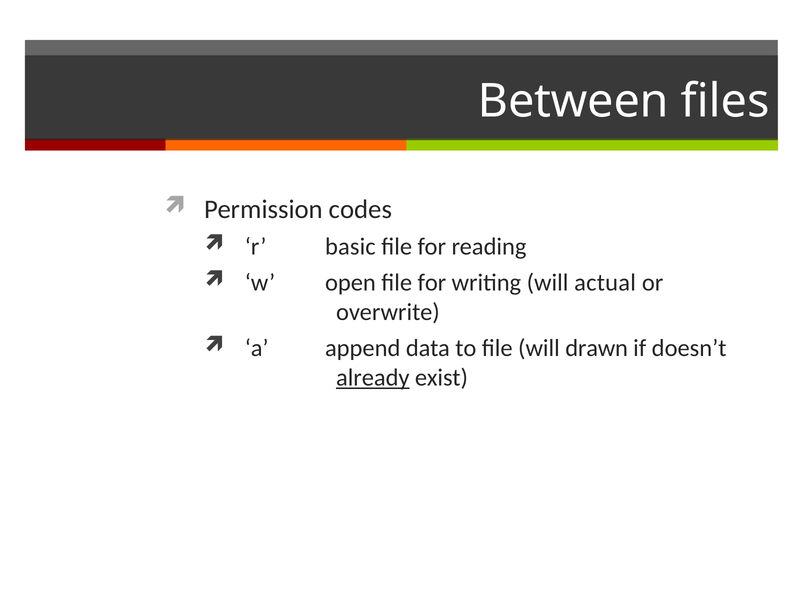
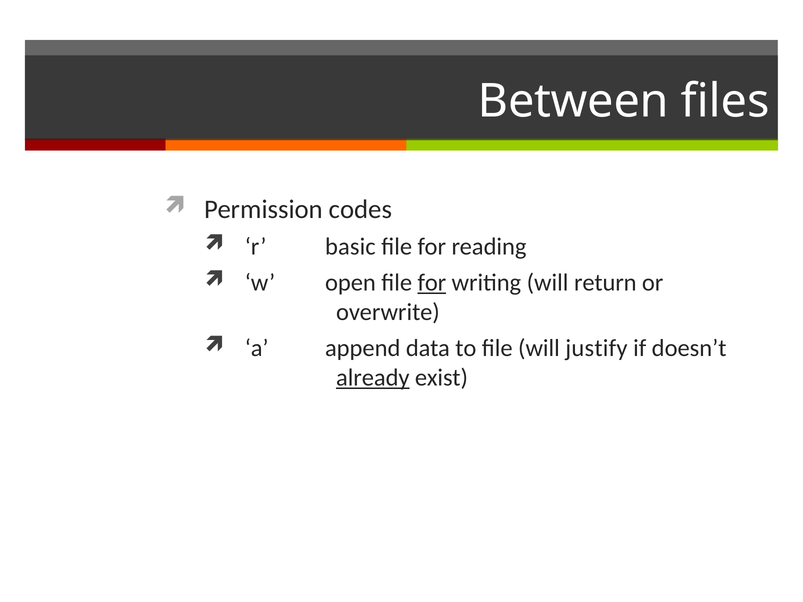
for underline: none -> present (432, 283)
actual: actual -> return (605, 283)
drawn: drawn -> justify (596, 348)
